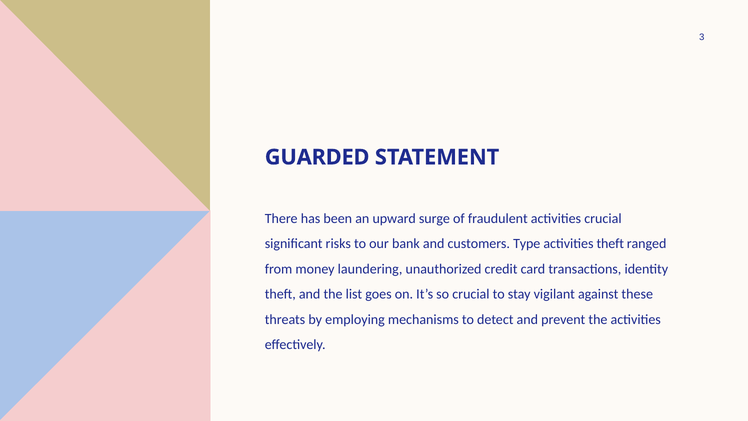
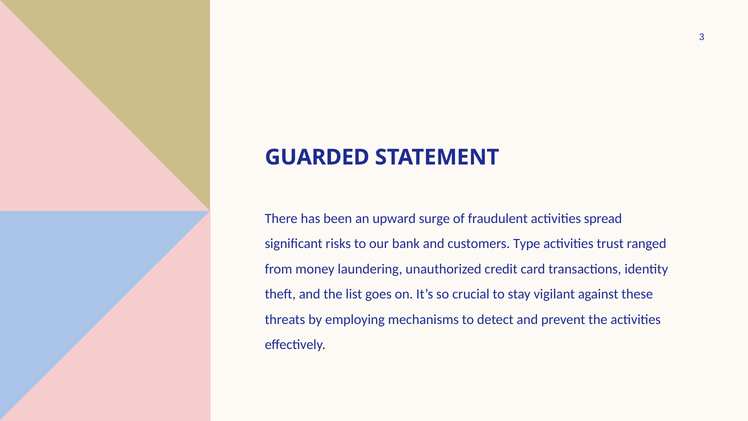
activities crucial: crucial -> spread (603, 218)
activities theft: theft -> trust (610, 244)
